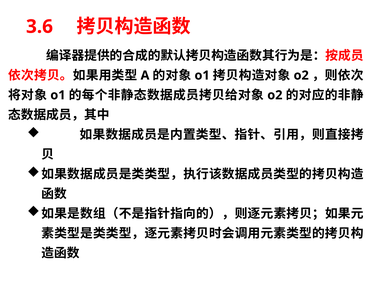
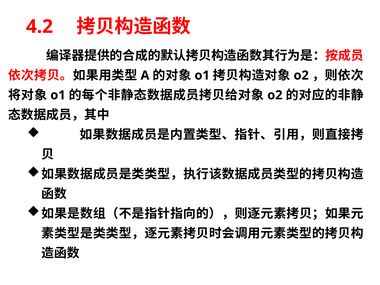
3.6: 3.6 -> 4.2 (39, 27)
